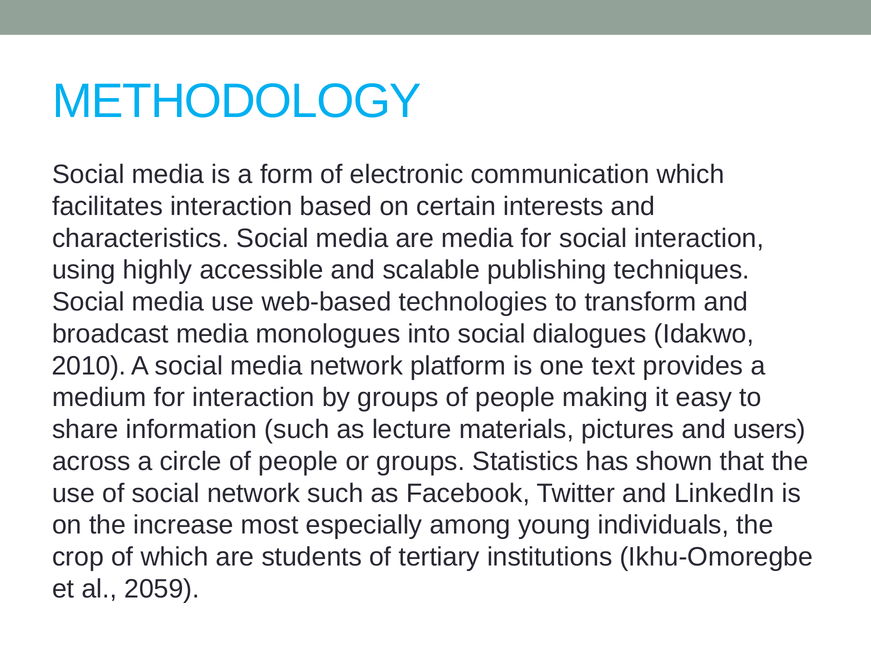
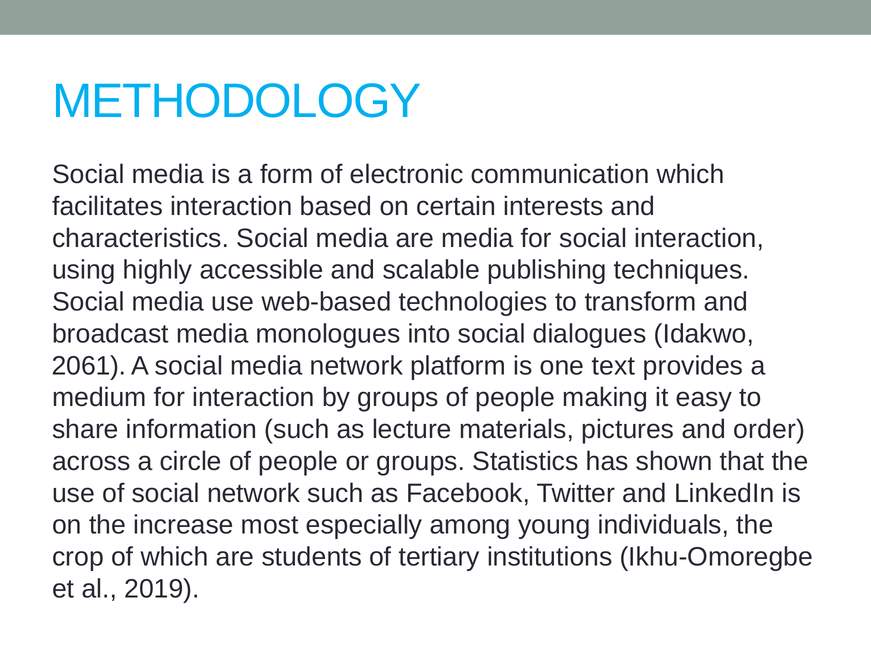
2010: 2010 -> 2061 (89, 366)
users: users -> order (769, 430)
2059: 2059 -> 2019 (162, 589)
